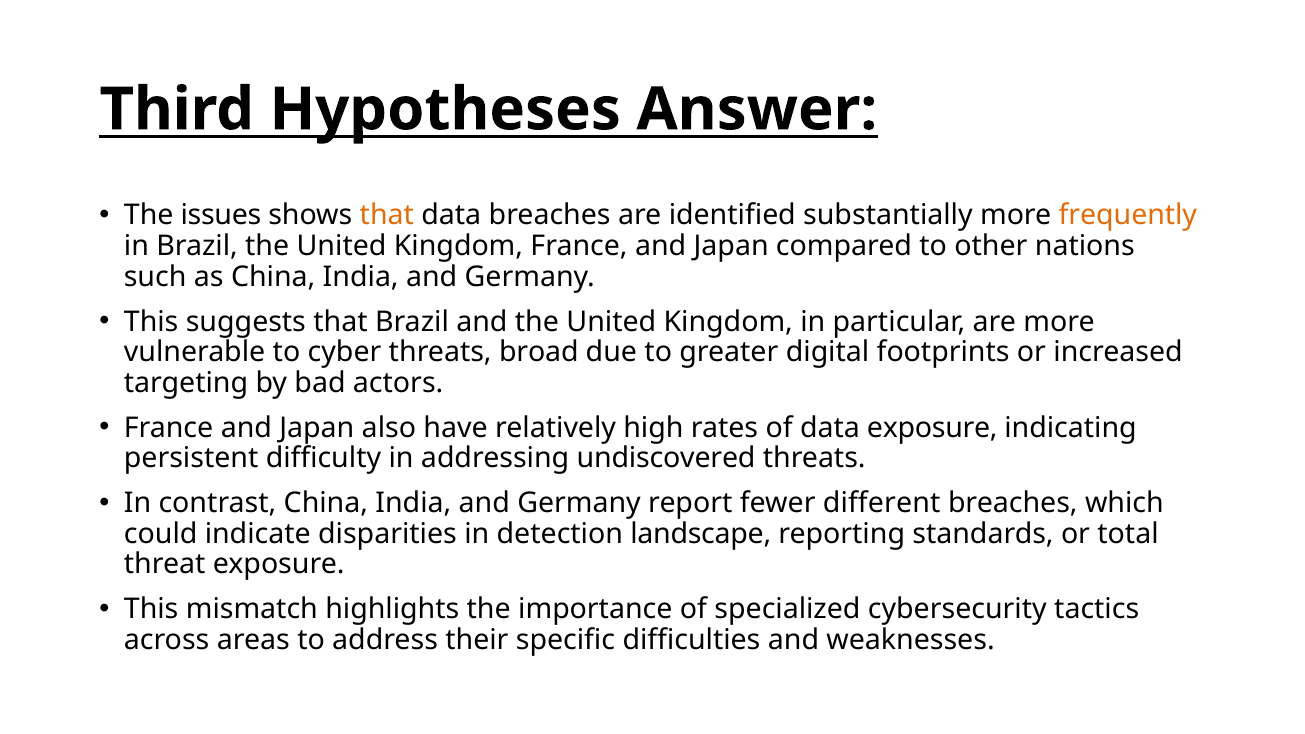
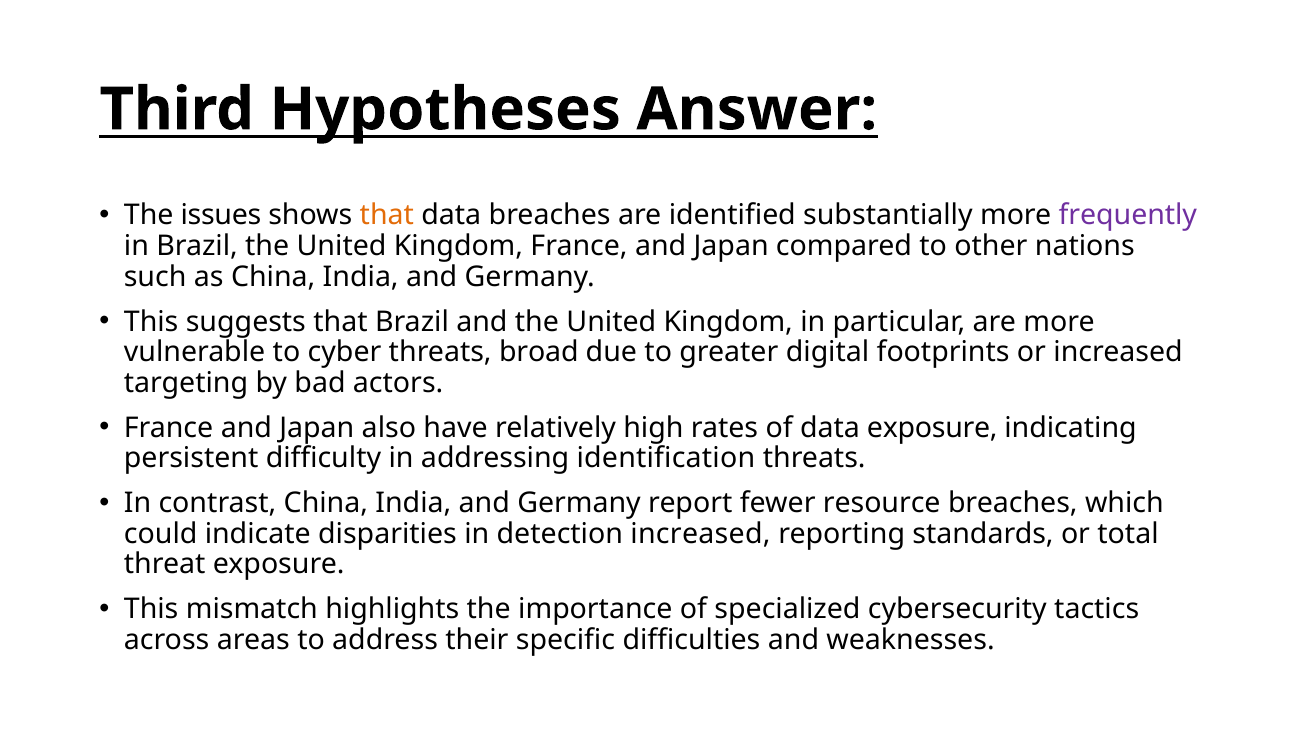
frequently colour: orange -> purple (1128, 216)
undiscovered: undiscovered -> identification (666, 459)
different: different -> resource (882, 503)
detection landscape: landscape -> increased (700, 534)
